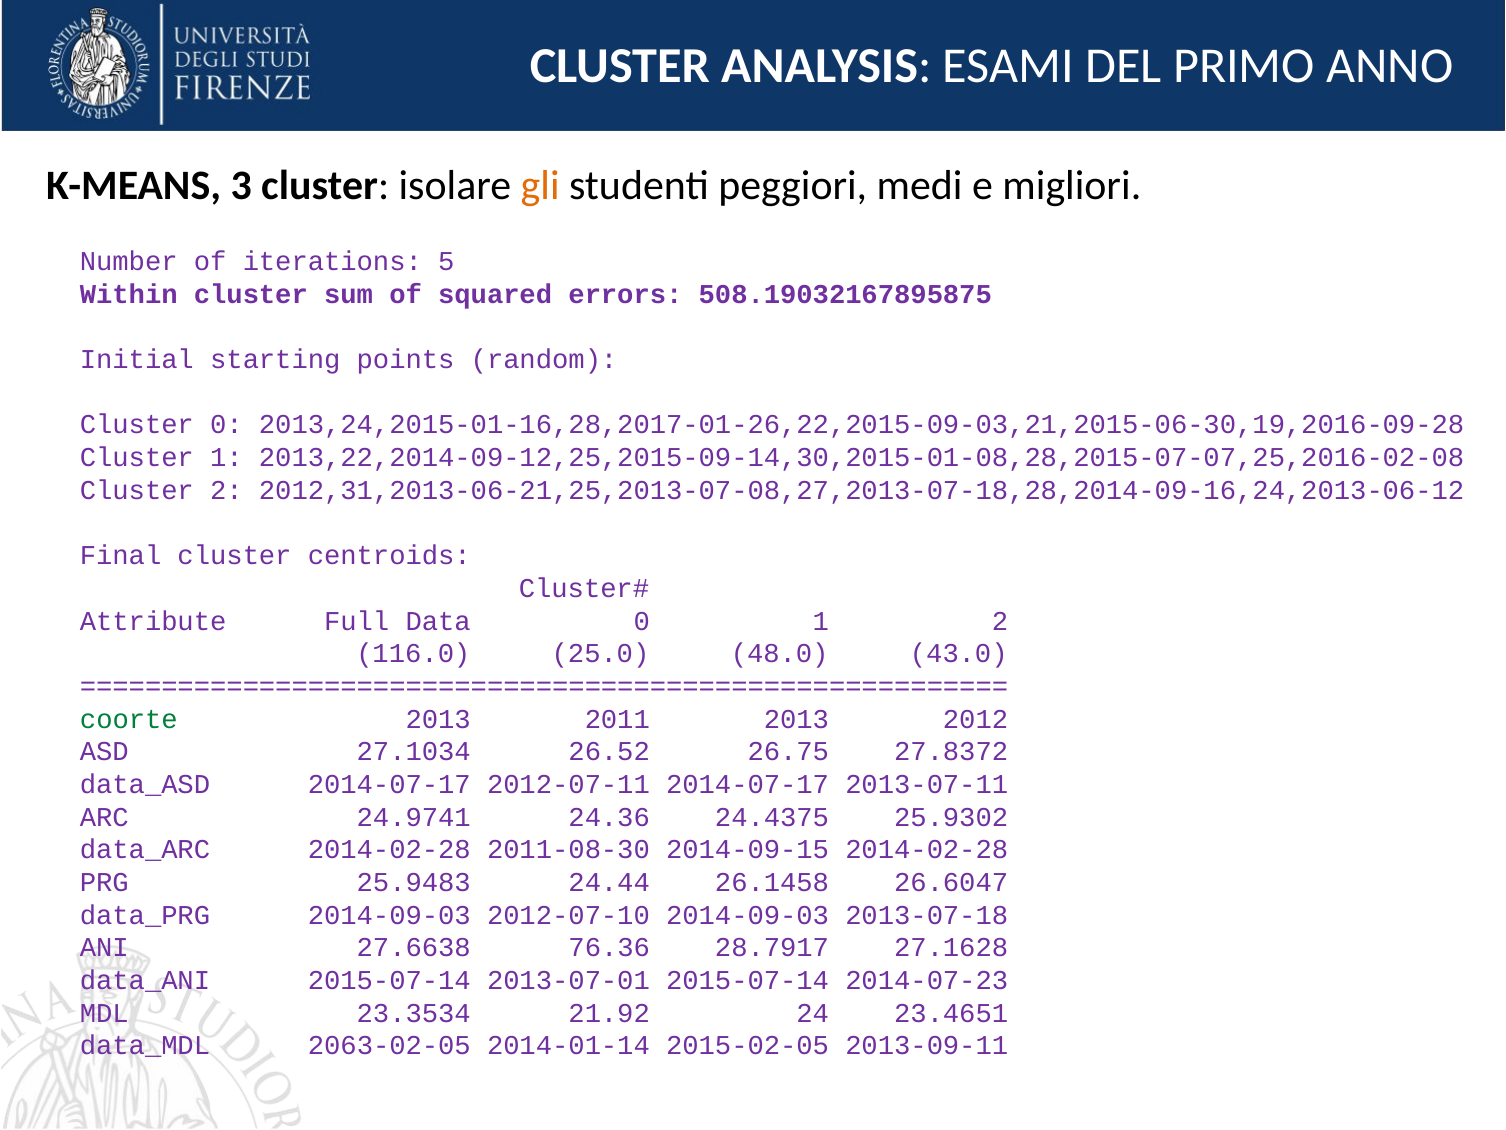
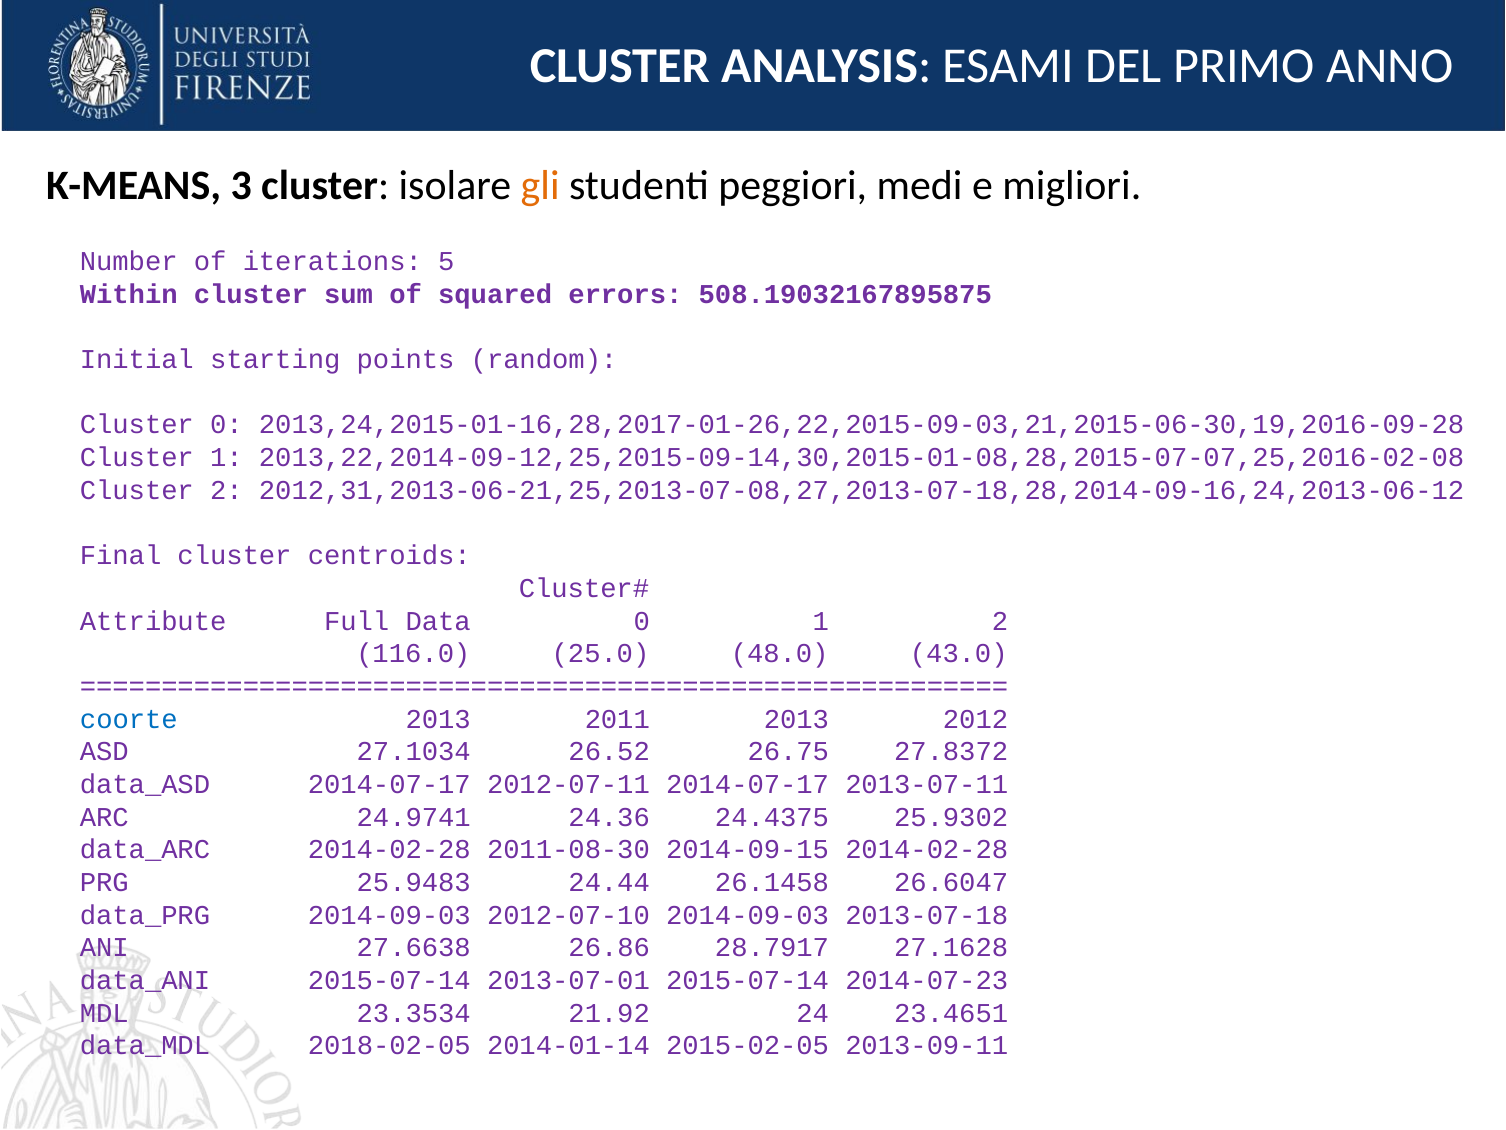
coorte colour: green -> blue (129, 719)
76.36: 76.36 -> 26.86 (609, 948)
2063-02-05: 2063-02-05 -> 2018-02-05 (389, 1046)
